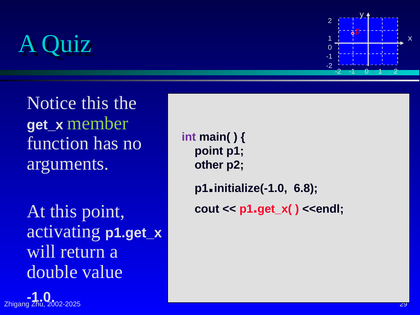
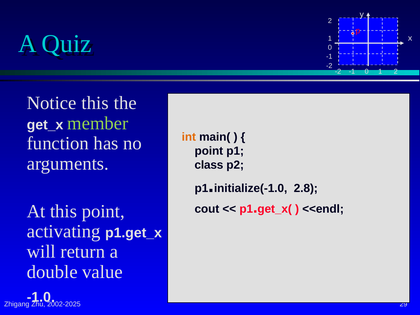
int colour: purple -> orange (189, 137)
other: other -> class (209, 165)
6.8: 6.8 -> 2.8 (306, 188)
